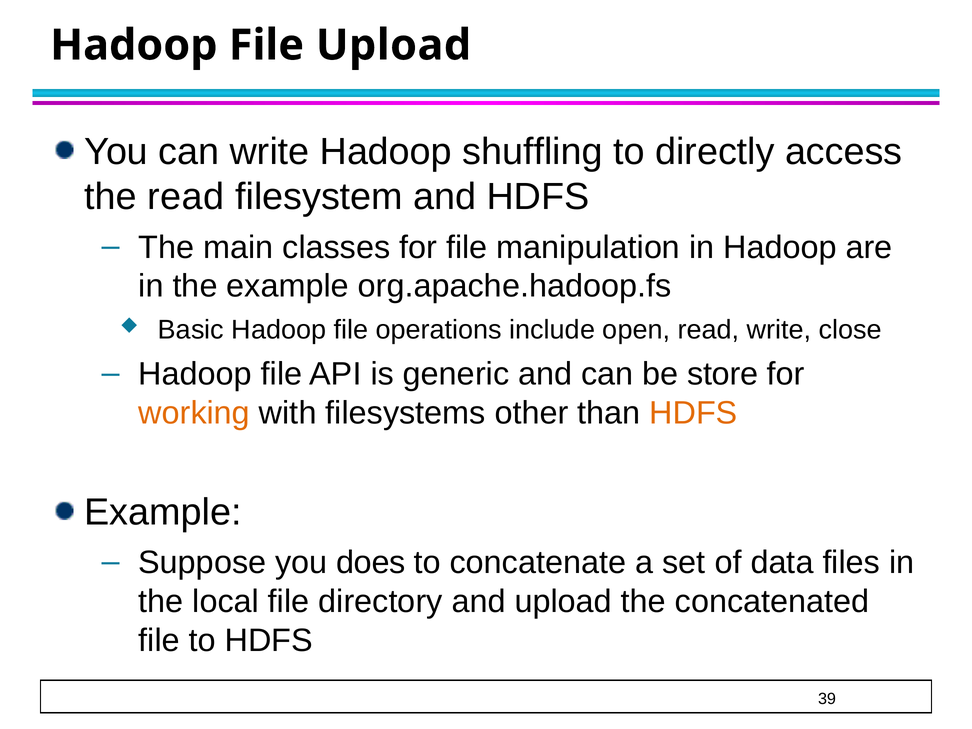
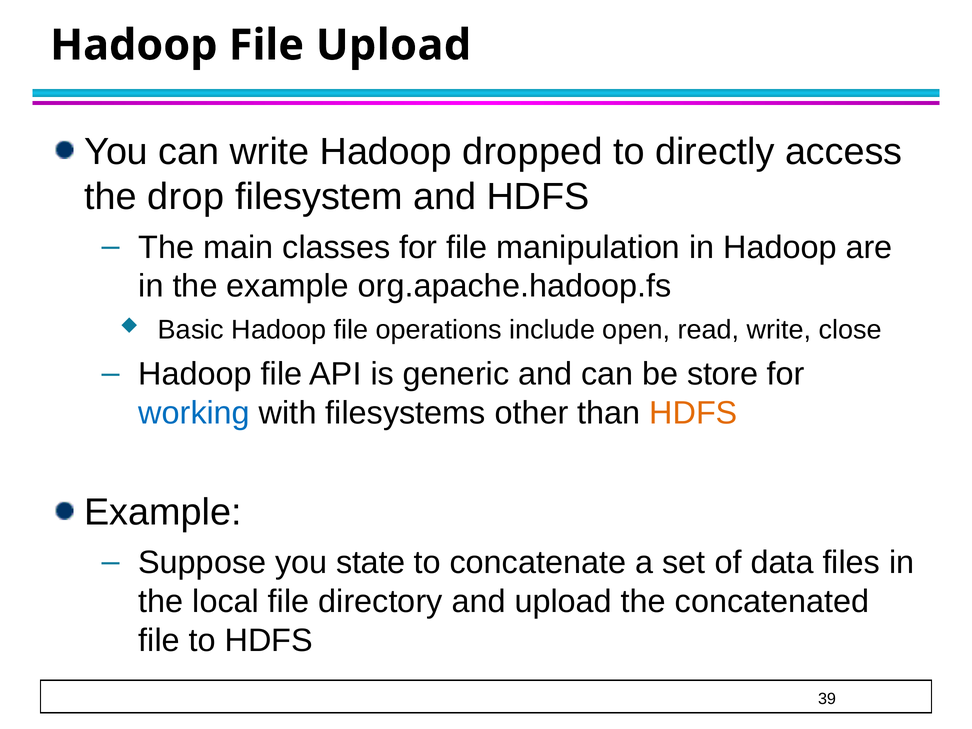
shuffling: shuffling -> dropped (532, 152)
the read: read -> drop (186, 197)
working colour: orange -> blue (194, 413)
does: does -> state (371, 563)
